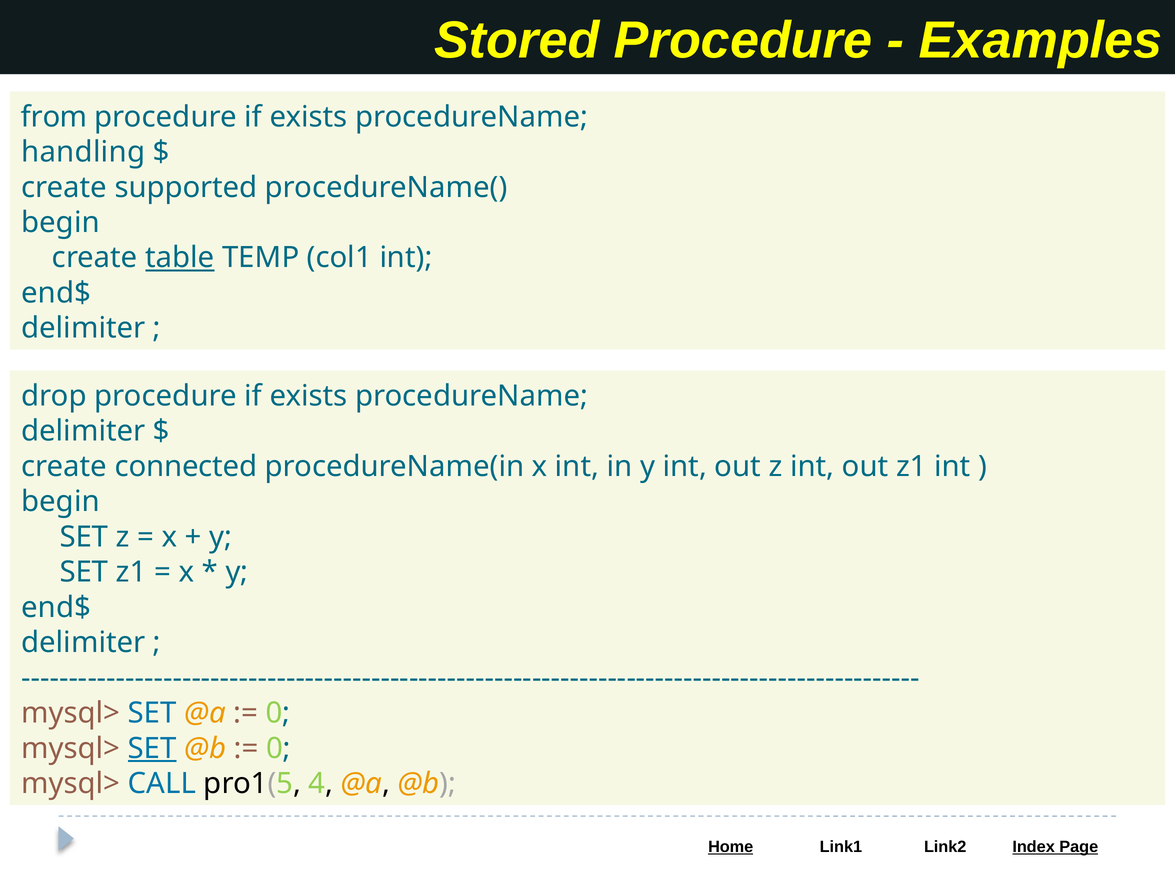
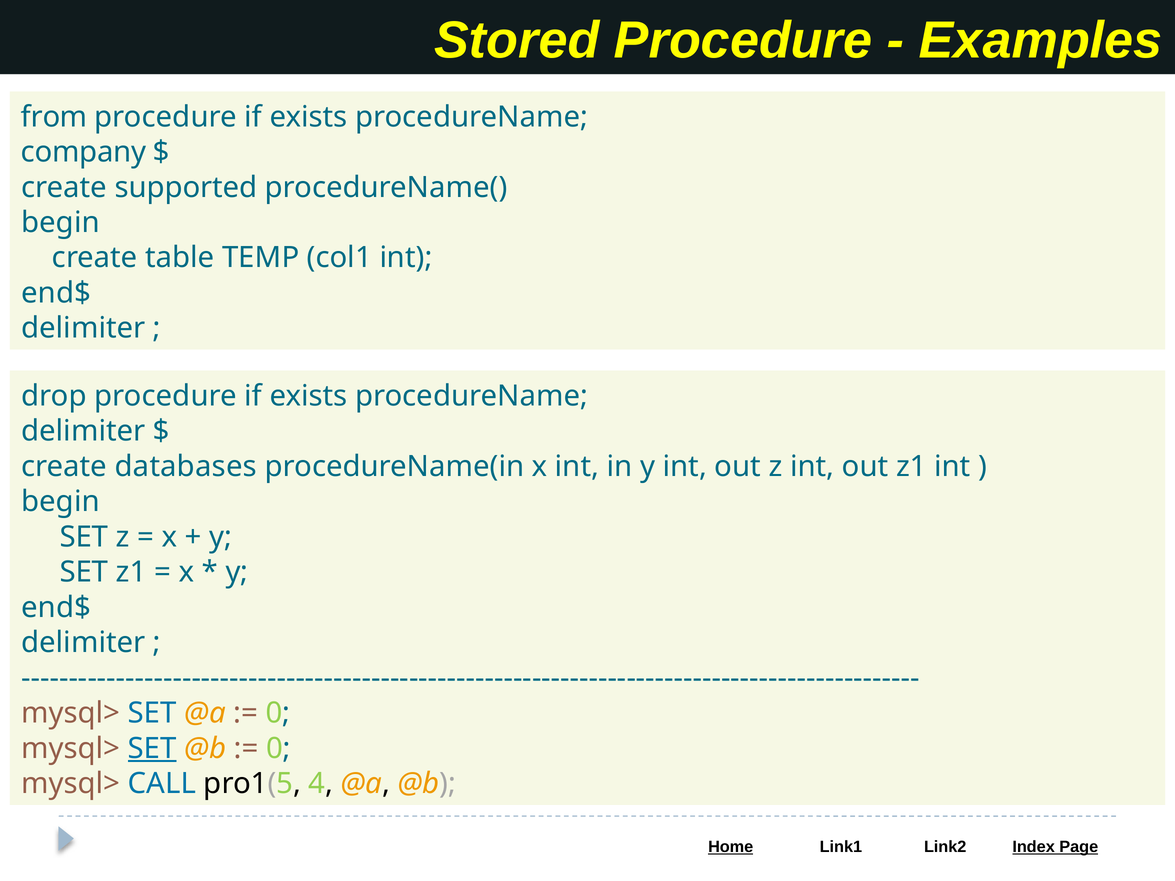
handling: handling -> company (83, 152)
table underline: present -> none (180, 258)
connected: connected -> databases (186, 467)
